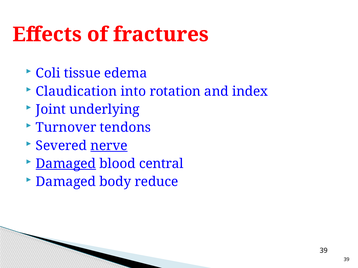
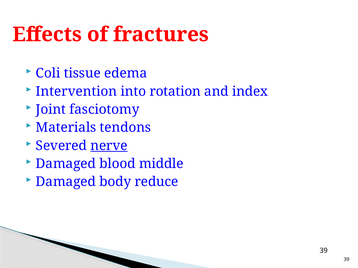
Claudication: Claudication -> Intervention (76, 92)
underlying: underlying -> fasciotomy (104, 110)
Turnover: Turnover -> Materials (66, 128)
Damaged underline: present -> none (66, 164)
central: central -> middle (161, 164)
